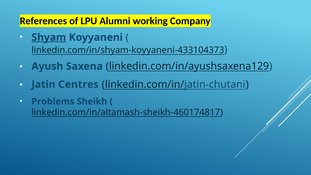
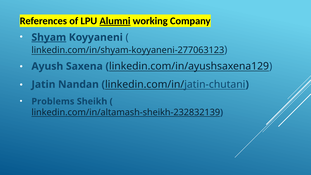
Alumni underline: none -> present (115, 21)
linkedin.com/in/shyam-koyyaneni-433104373: linkedin.com/in/shyam-koyyaneni-433104373 -> linkedin.com/in/shyam-koyyaneni-277063123 (128, 50)
Centres: Centres -> Nandan (78, 84)
linkedin.com/in/altamash-sheikh-460174817: linkedin.com/in/altamash-sheikh-460174817 -> linkedin.com/in/altamash-sheikh-232832139 (126, 112)
